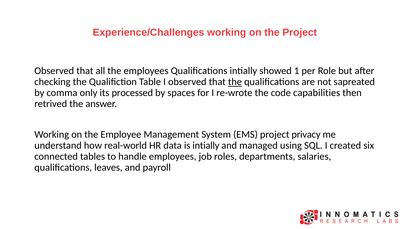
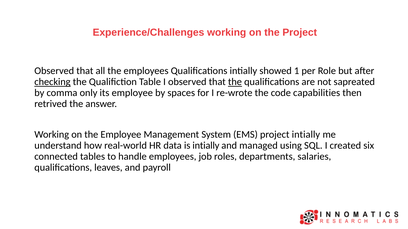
checking underline: none -> present (52, 82)
its processed: processed -> employee (132, 93)
project privacy: privacy -> intially (306, 135)
